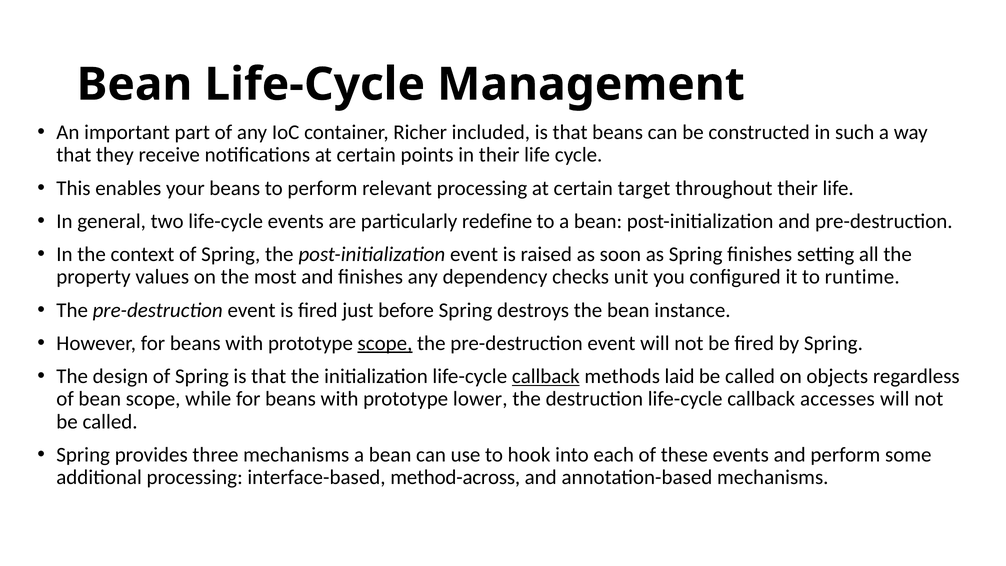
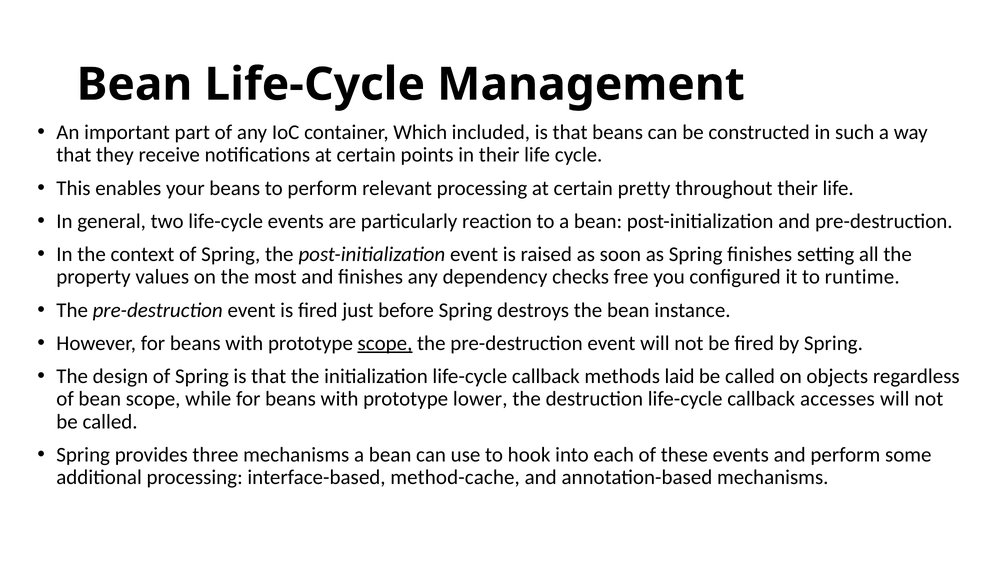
Richer: Richer -> Which (420, 132)
target: target -> pretty (644, 188)
redefine: redefine -> reaction (497, 221)
unit: unit -> free (631, 277)
callback underline: present -> none (546, 376)
method-across: method-across -> method-cache (455, 477)
